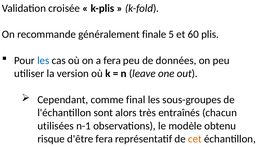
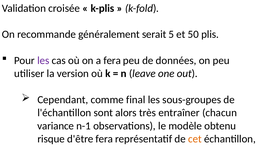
finale: finale -> serait (154, 34)
60: 60 -> 50 (193, 34)
les colour: blue -> purple (43, 60)
entraînés: entraînés -> entraîner (179, 113)
utilisées: utilisées -> variance (56, 126)
